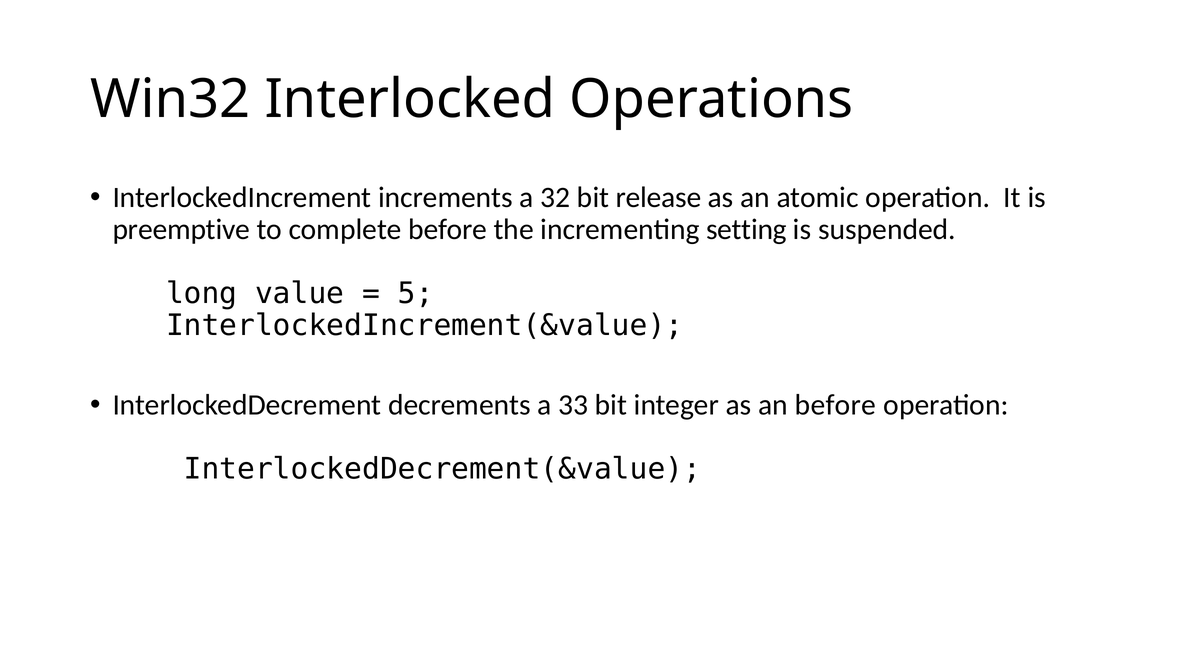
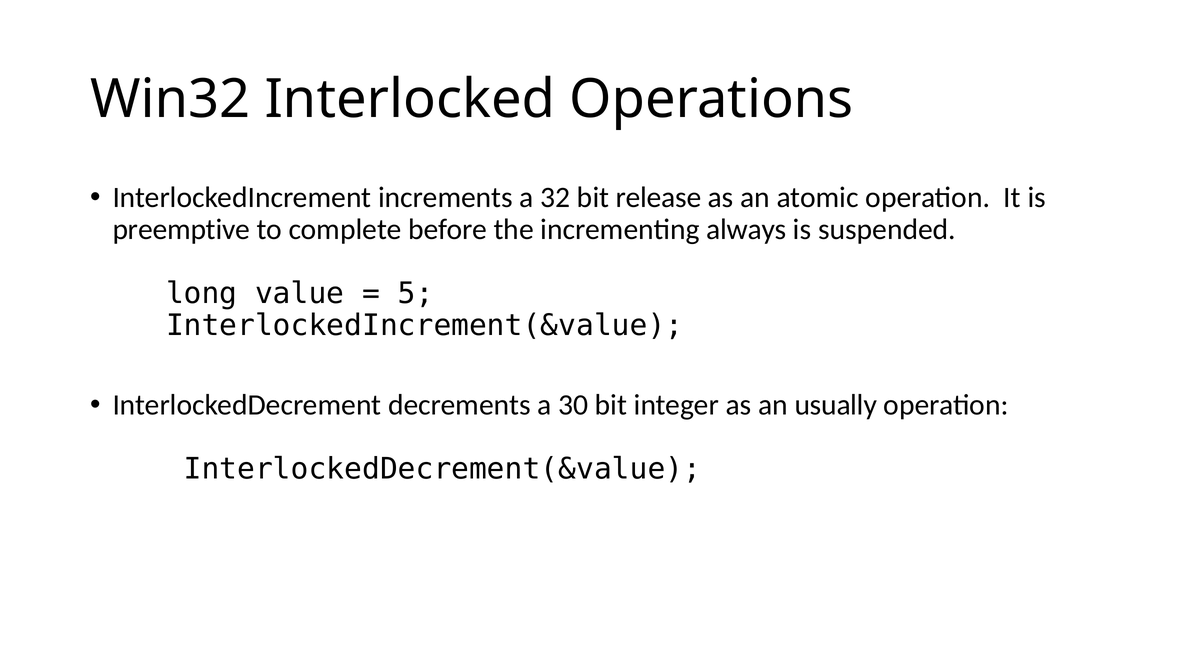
setting: setting -> always (746, 230)
33: 33 -> 30 (573, 406)
an before: before -> usually (836, 406)
